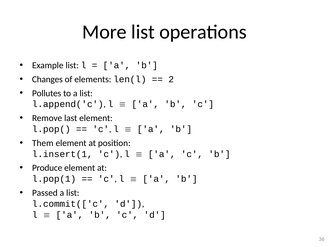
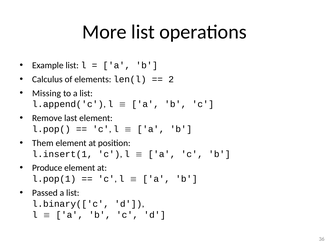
Changes: Changes -> Calculus (47, 79)
Pollutes: Pollutes -> Missing (47, 93)
l.commit(['c: l.commit(['c -> l.binary(['c (71, 204)
